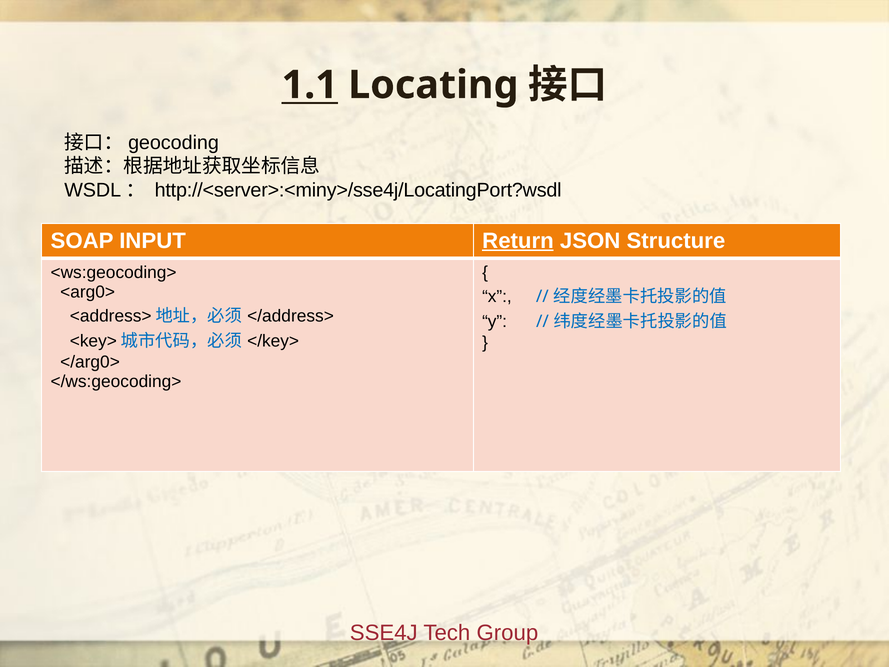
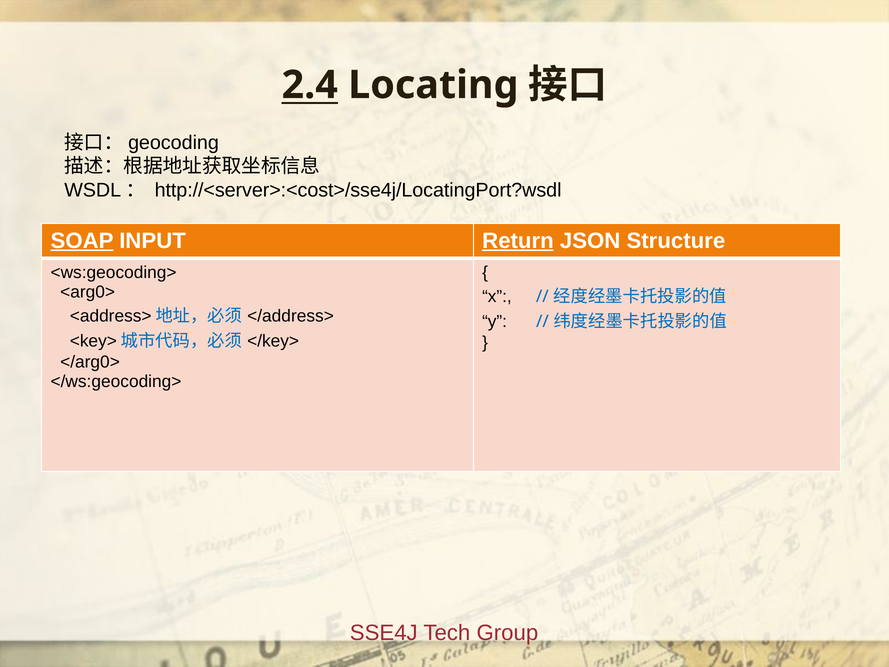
1.1: 1.1 -> 2.4 (310, 85)
http://<server>:<miny>/sse4j/LocatingPort?wsdl: http://<server>:<miny>/sse4j/LocatingPort?wsdl -> http://<server>:<cost>/sse4j/LocatingPort?wsdl (358, 190)
SOAP underline: none -> present (82, 241)
